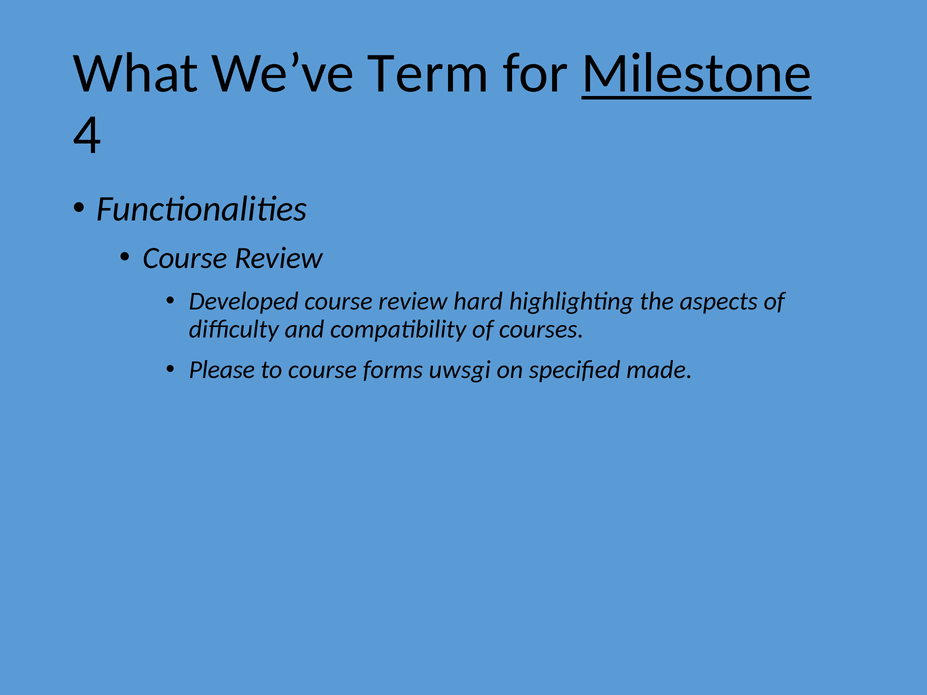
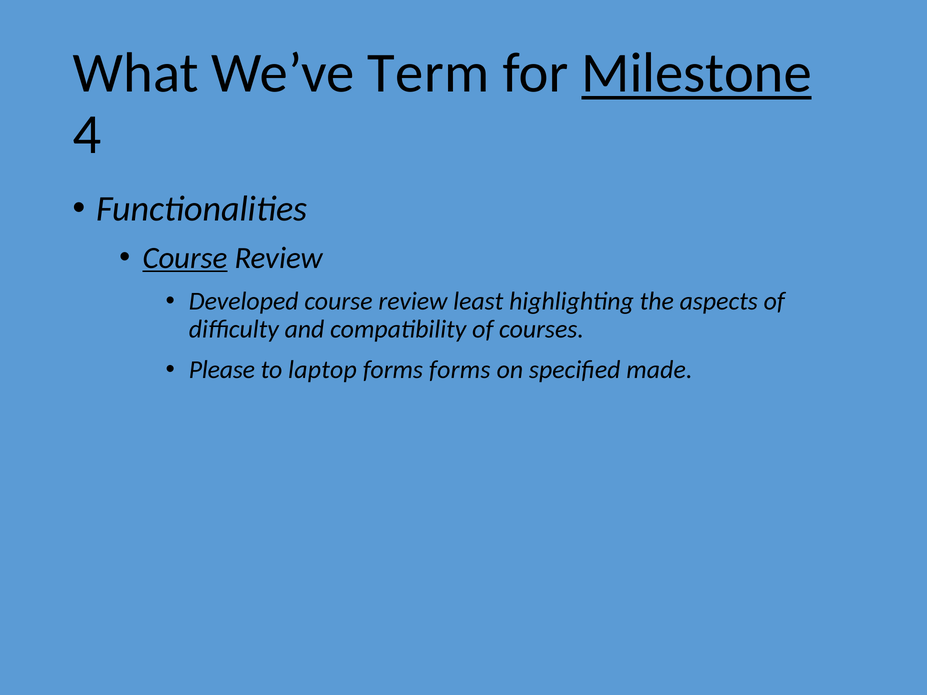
Course underline: none -> present (185, 258)
hard: hard -> least (478, 302)
to course: course -> laptop (322, 370)
forms uwsgi: uwsgi -> forms (460, 370)
